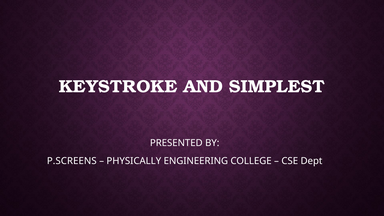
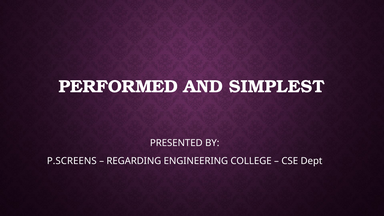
KEYSTROKE: KEYSTROKE -> PERFORMED (118, 87)
PHYSICALLY: PHYSICALLY -> REGARDING (134, 161)
